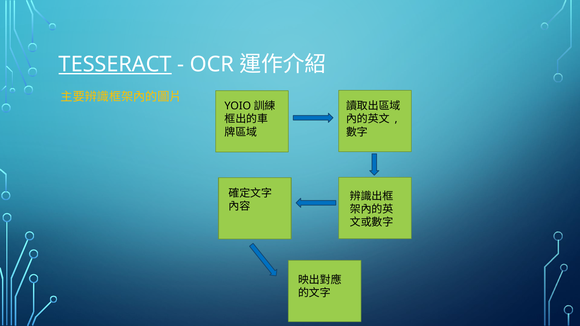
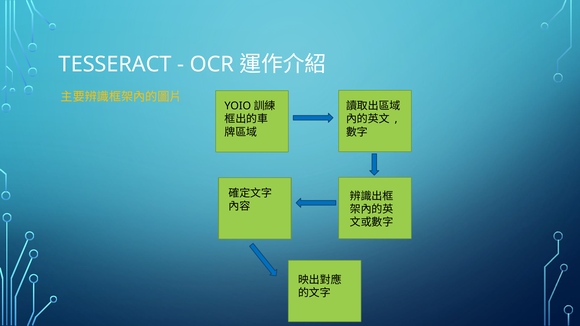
TESSERACT underline: present -> none (115, 64)
